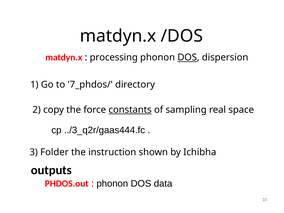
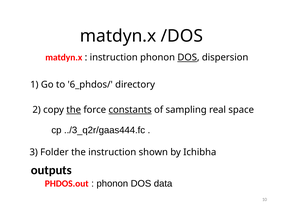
processing: processing -> instruction (114, 57)
7_phdos/: 7_phdos/ -> 6_phdos/ (90, 85)
the underline: none -> present (74, 110)
